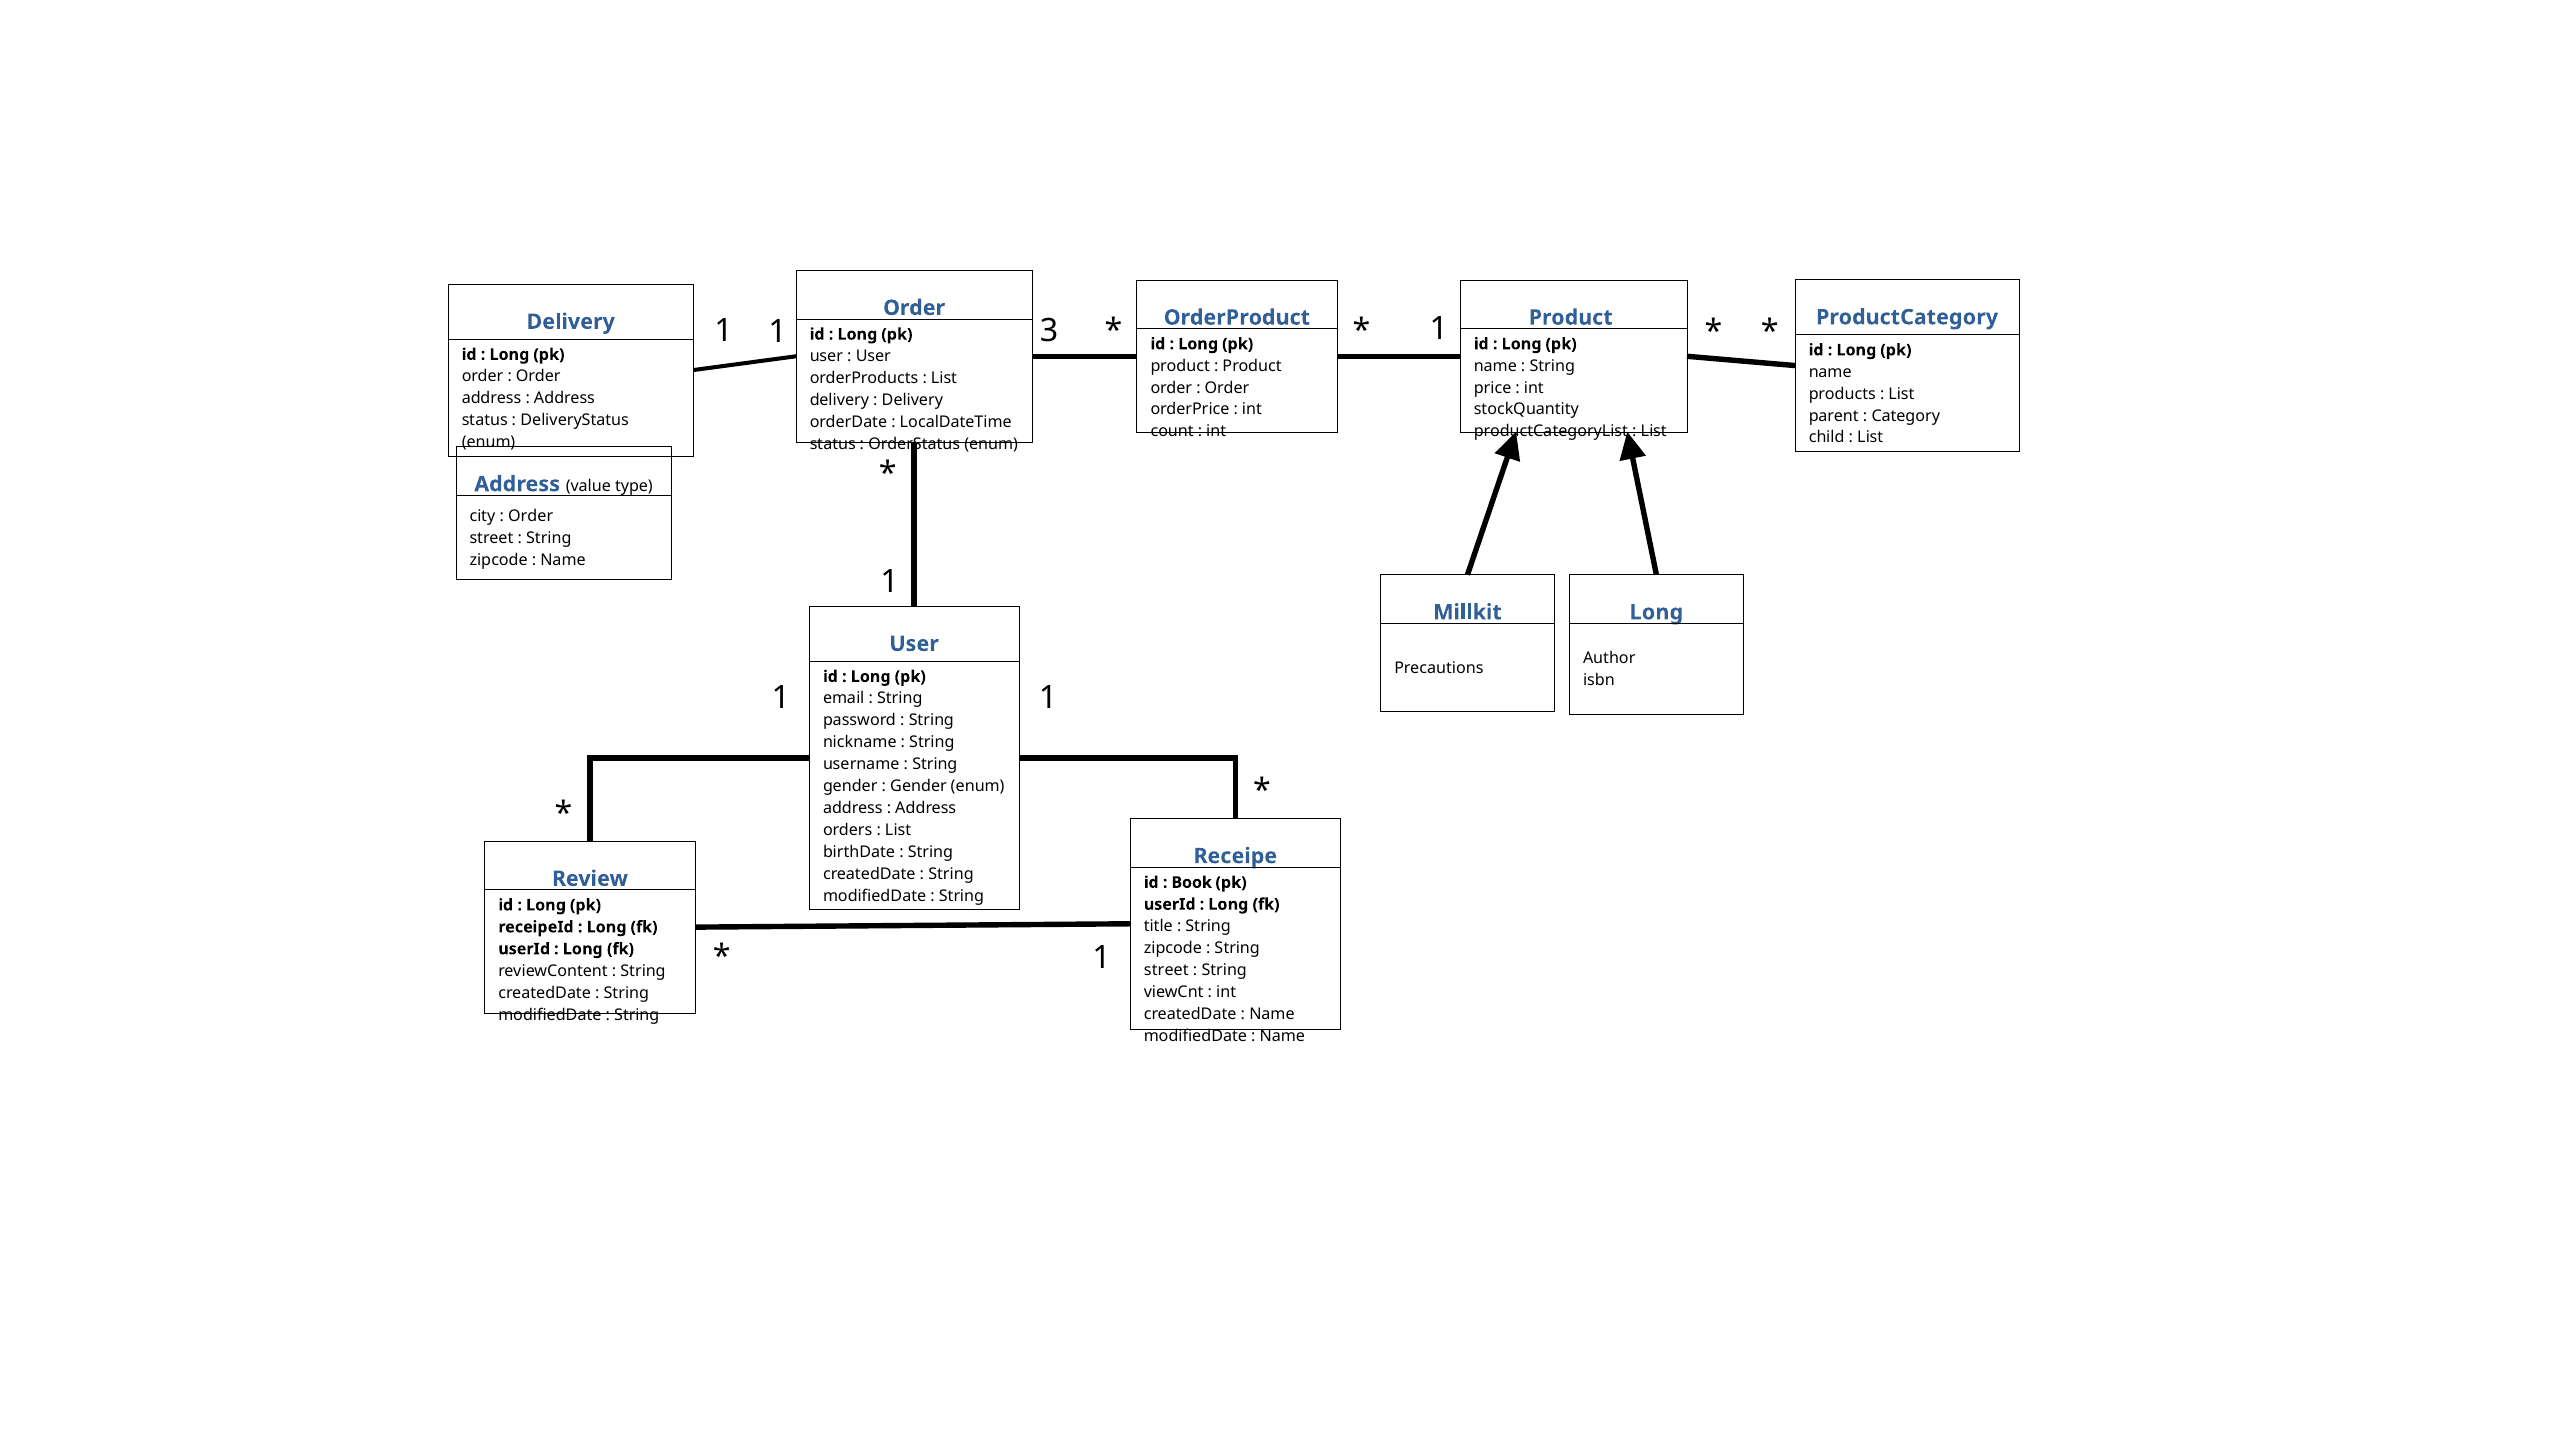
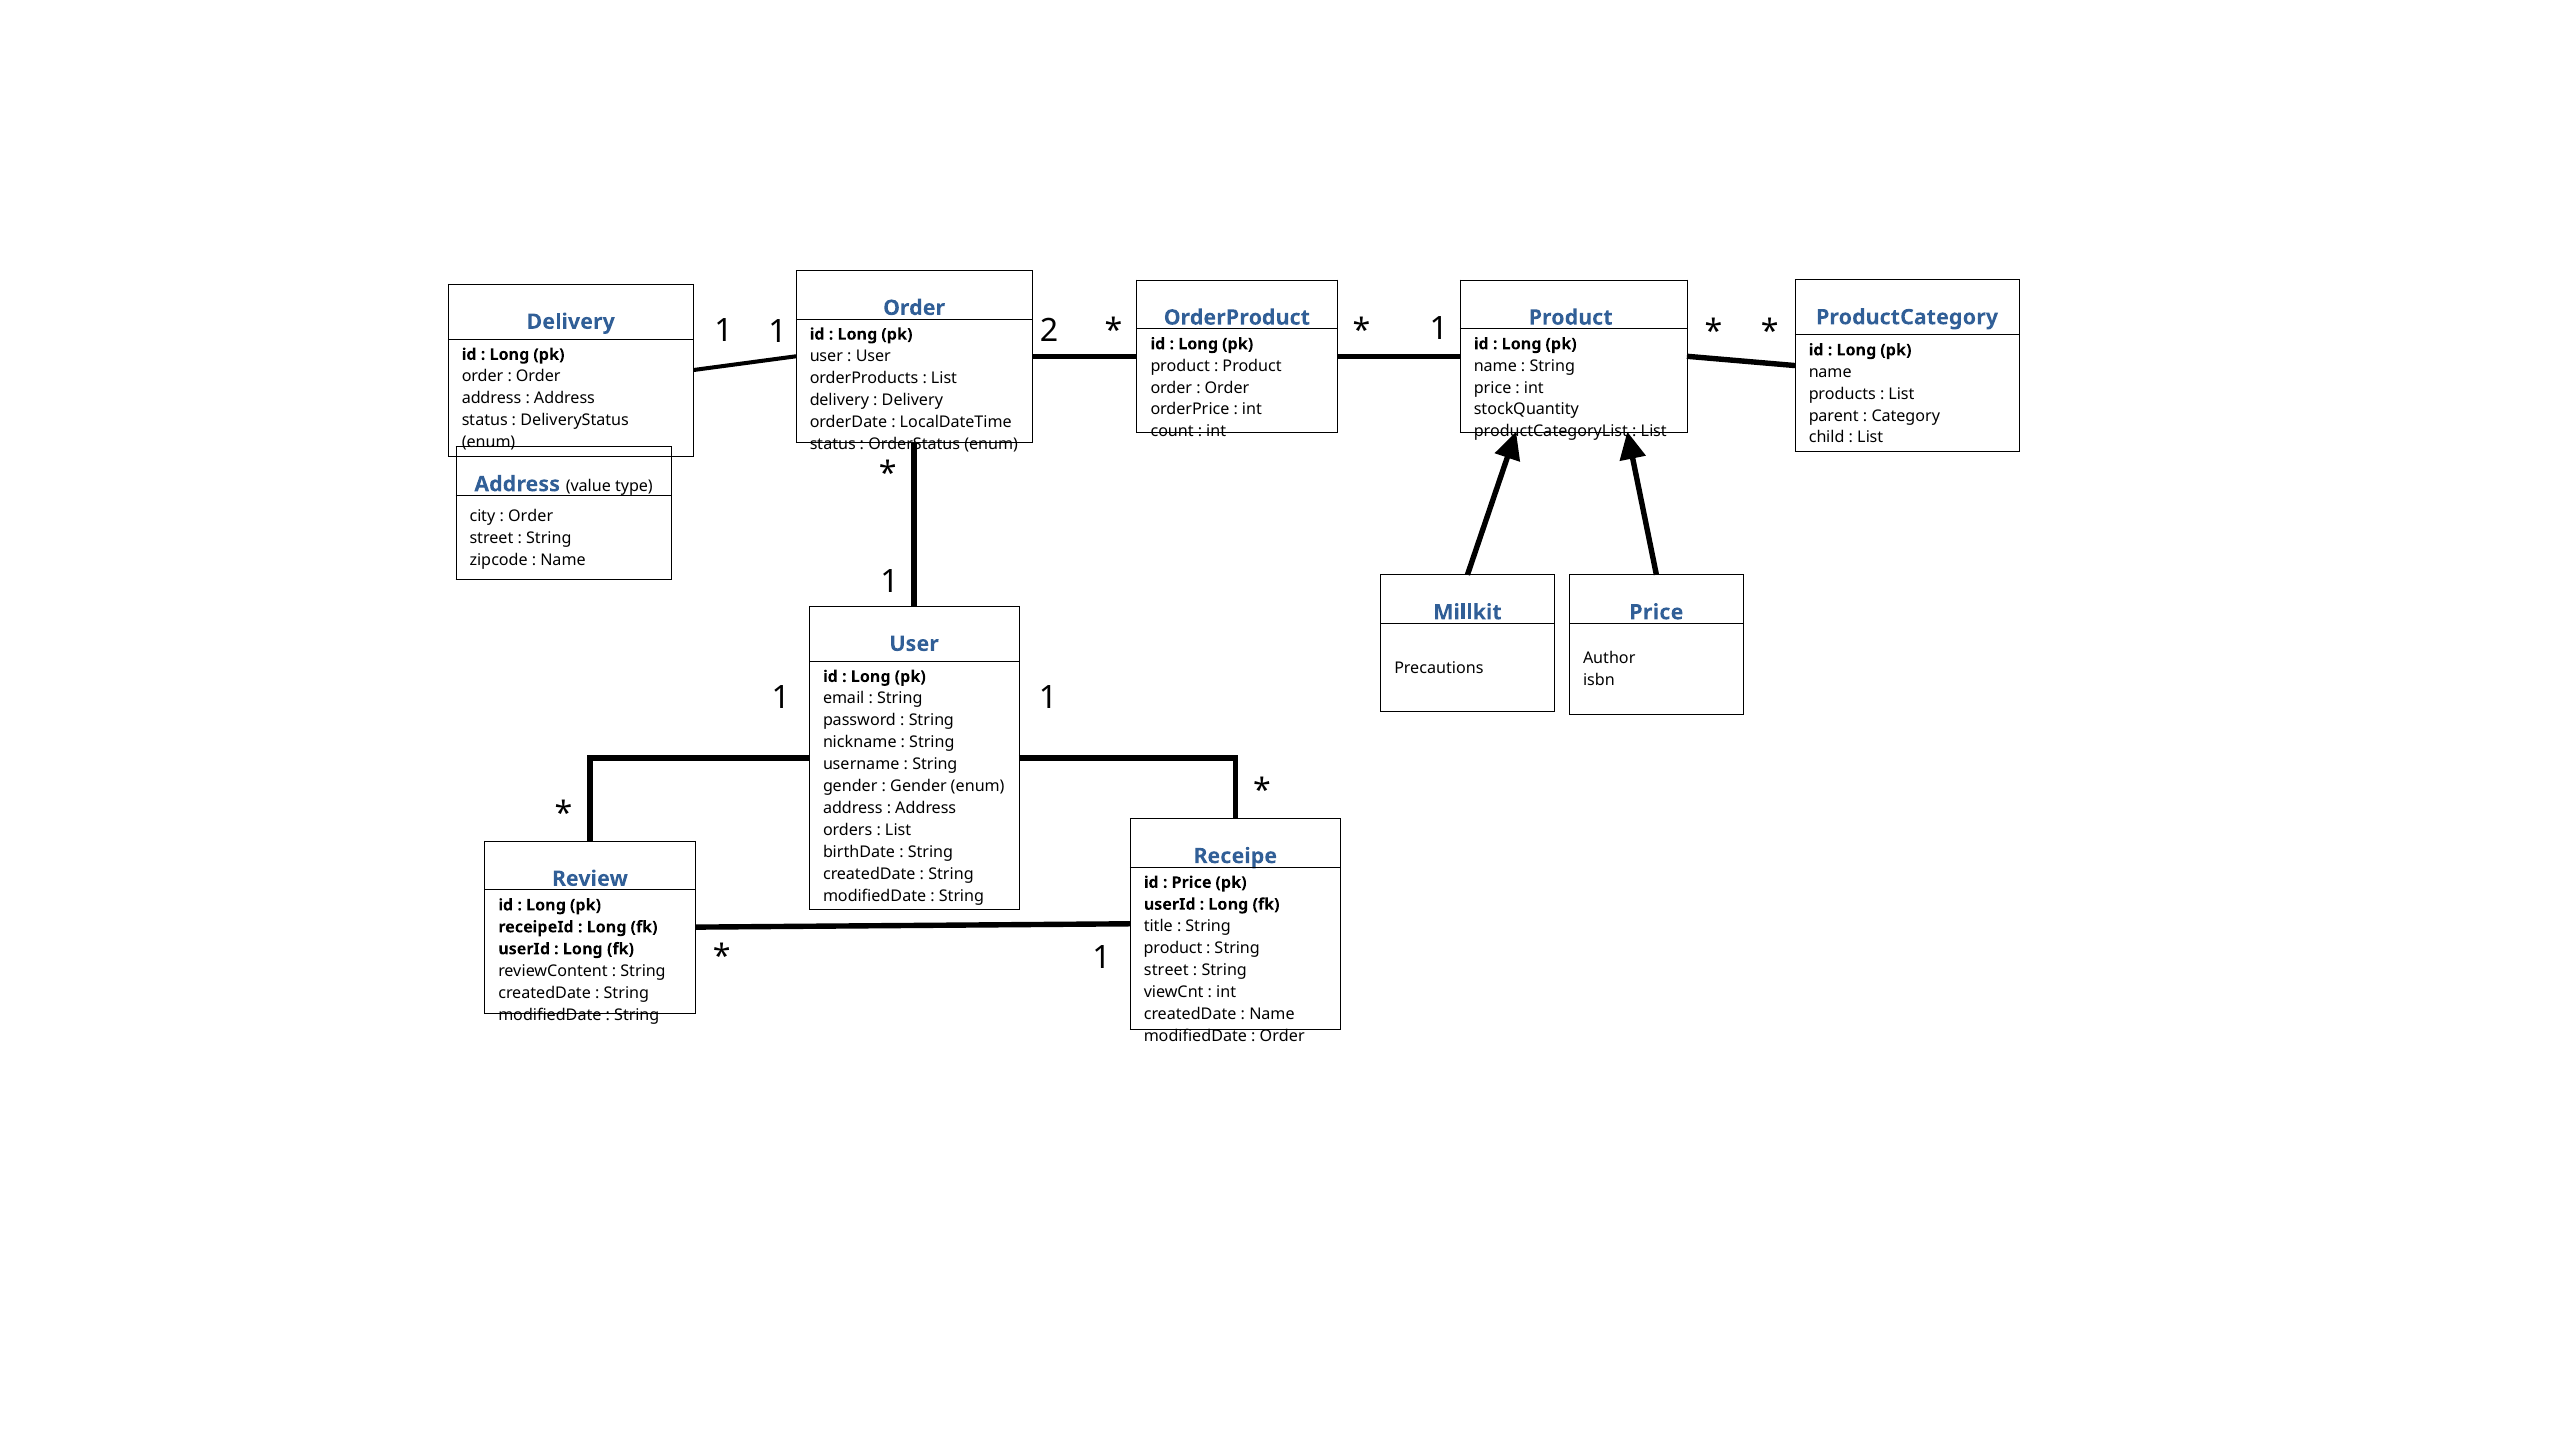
3: 3 -> 2 (1049, 331)
Long: Long -> Price (1656, 612)
Book: Book -> Price (1192, 882)
zipcode: zipcode -> product (1173, 948)
Name: Name -> Order (1282, 1036)
